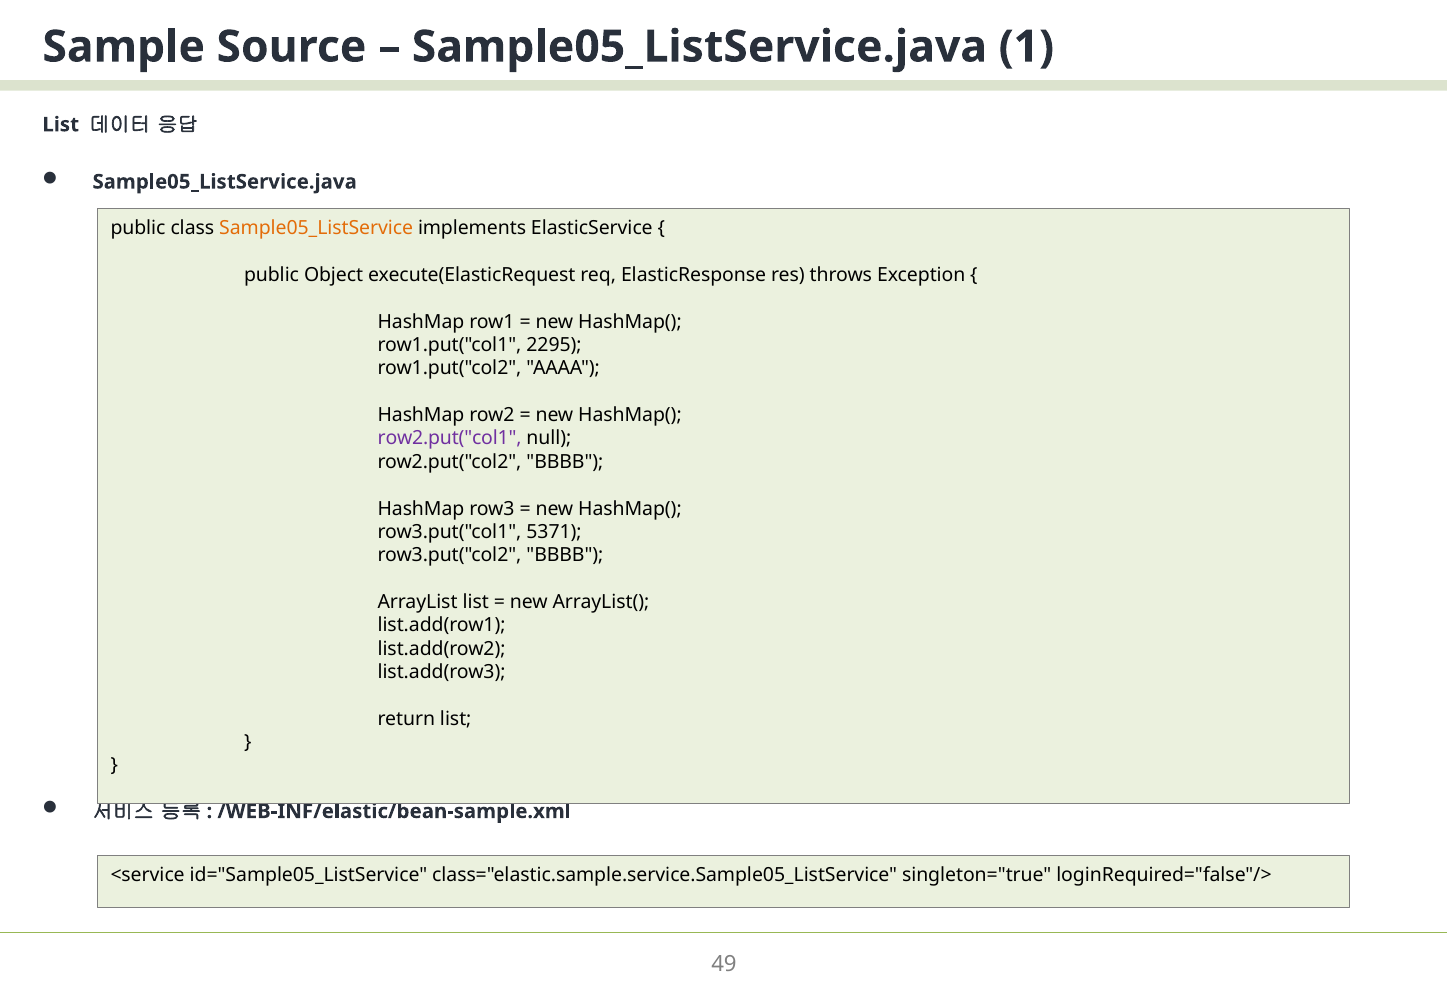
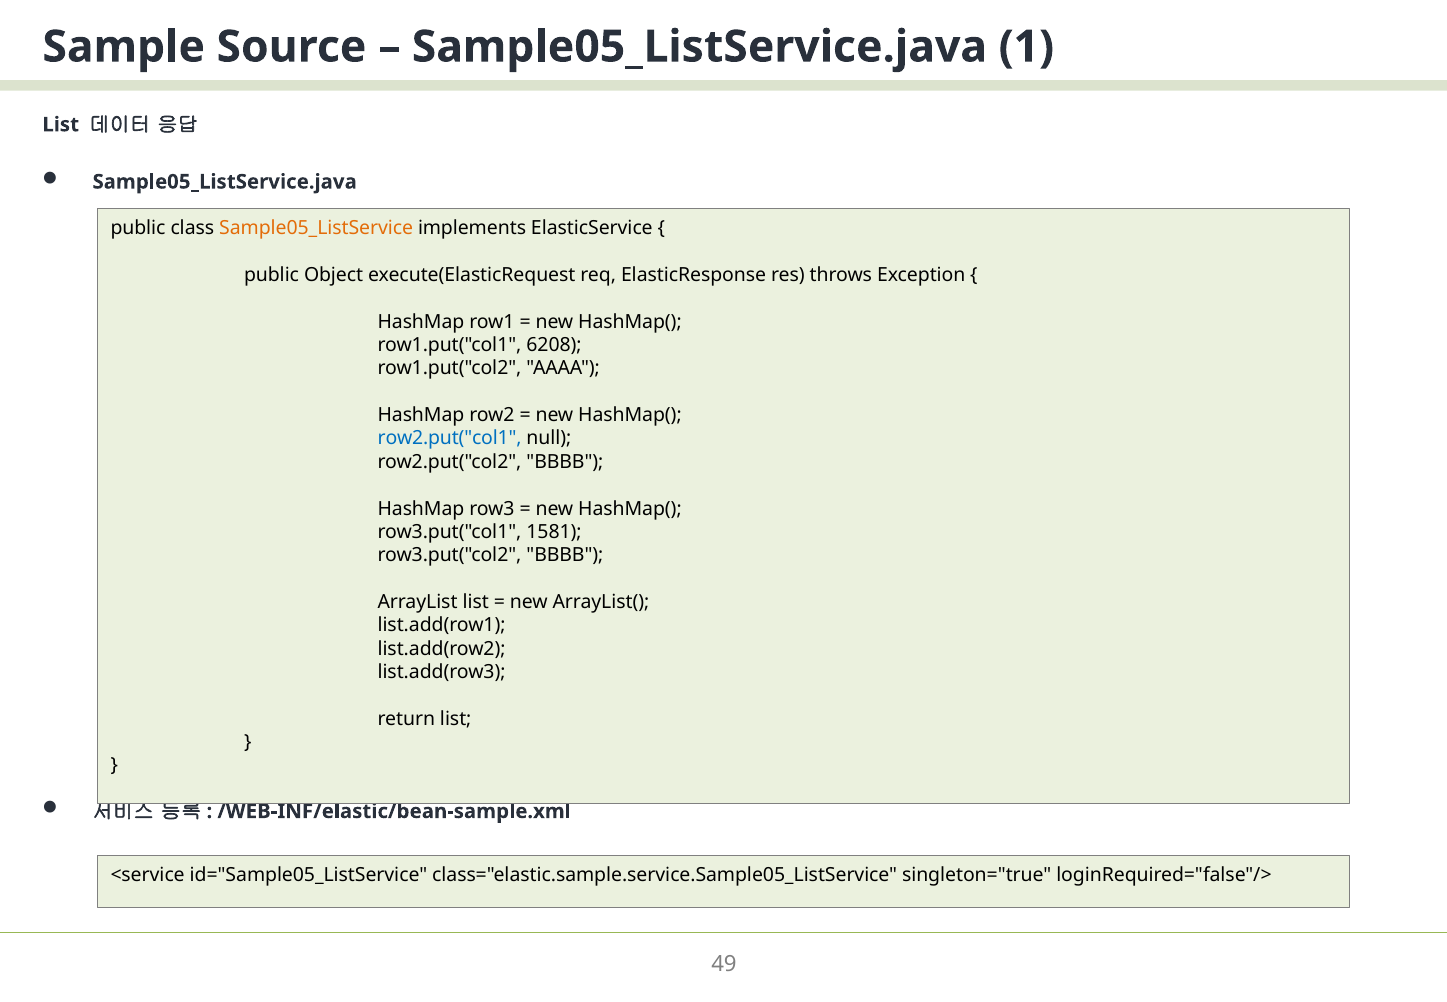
2295: 2295 -> 6208 (554, 345)
row2.put("col1 colour: purple -> blue (450, 438)
5371: 5371 -> 1581 (554, 532)
